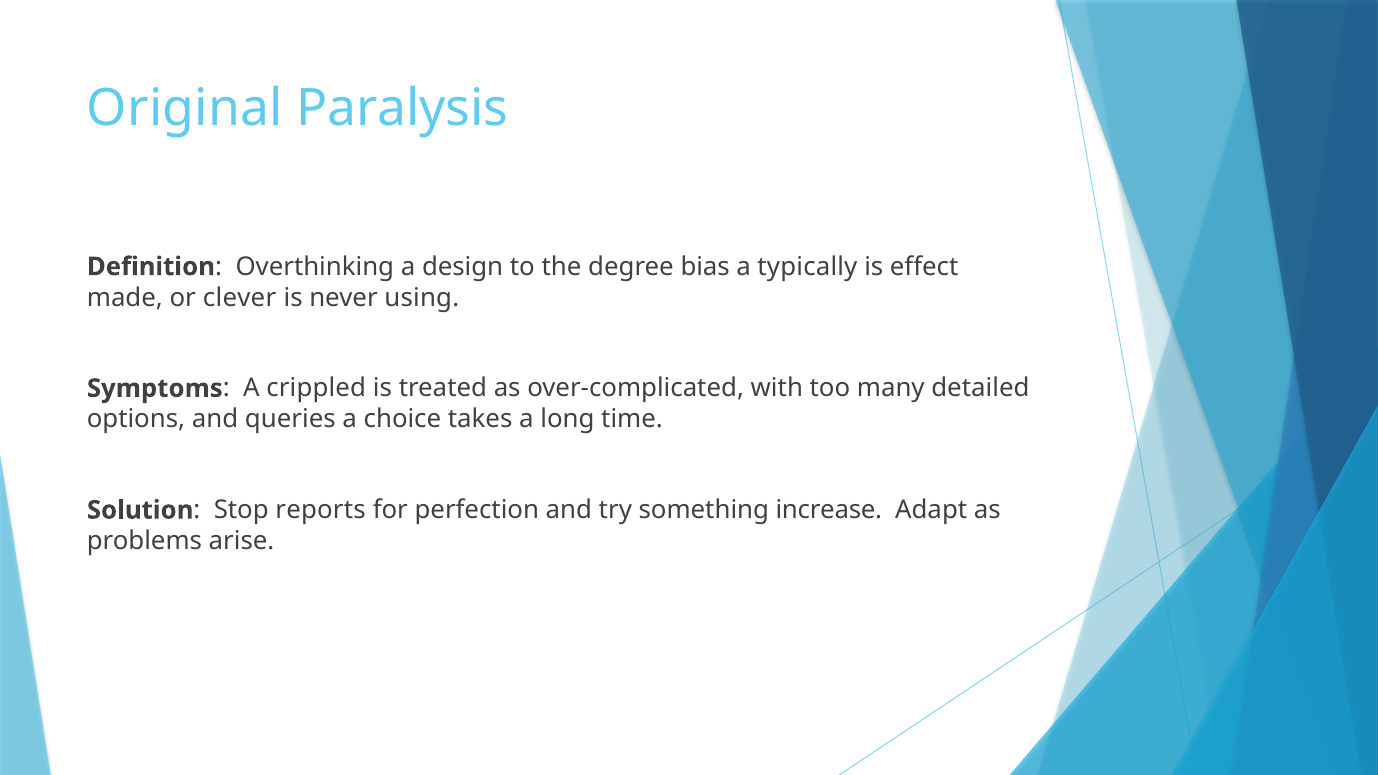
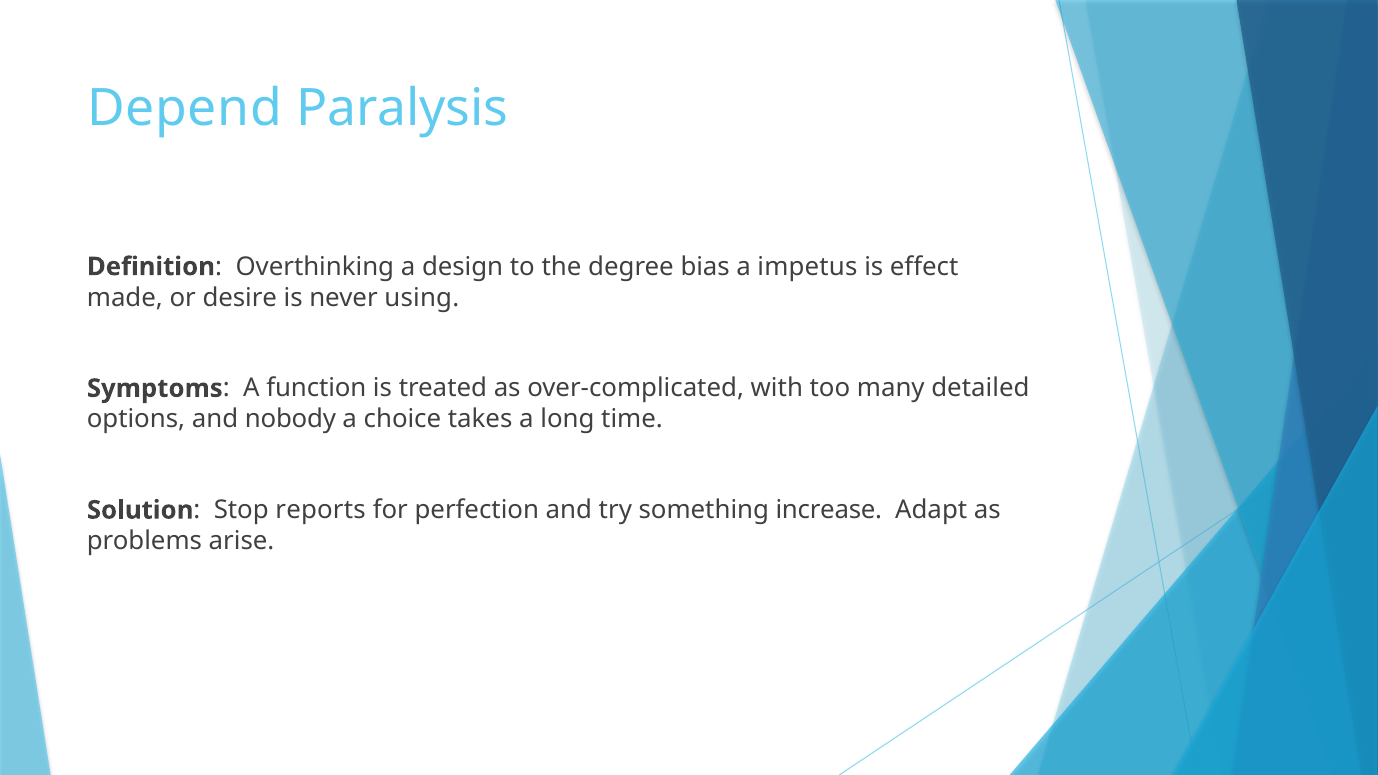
Original: Original -> Depend (185, 109)
typically: typically -> impetus (807, 267)
clever: clever -> desire (240, 298)
crippled: crippled -> function (316, 388)
queries: queries -> nobody (290, 419)
